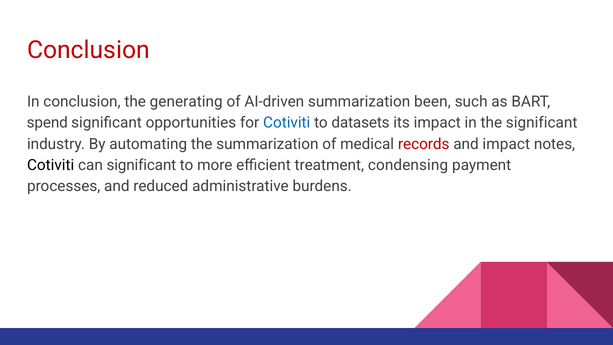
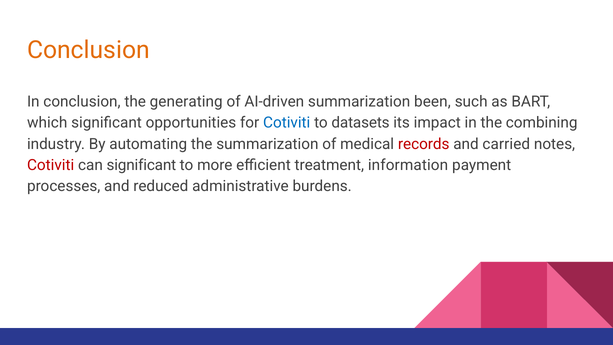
Conclusion colour: red -> orange (88, 50)
spend: spend -> which (47, 123)
the significant: significant -> combining (542, 123)
and impact: impact -> carried (506, 144)
Cotiviti colour: black -> red (51, 165)
condensing: condensing -> information (408, 165)
